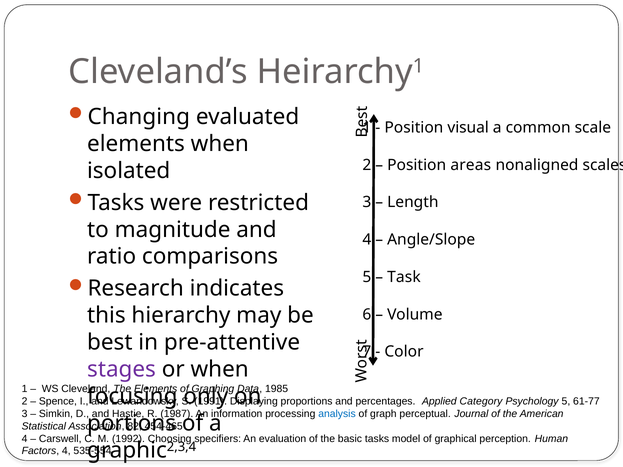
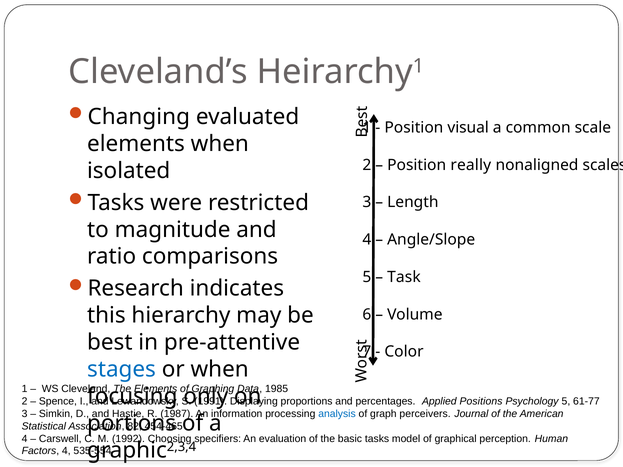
areas: areas -> really (471, 165)
stages colour: purple -> blue (122, 370)
Category: Category -> Positions (481, 401)
perceptual: perceptual -> perceivers (425, 414)
